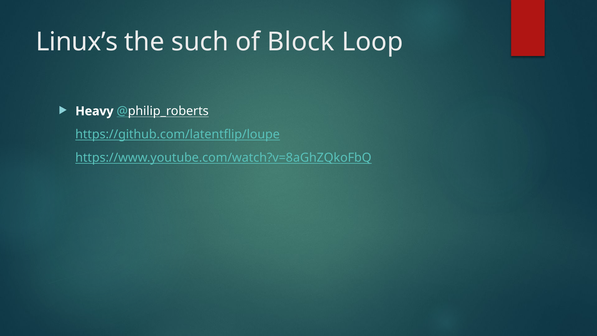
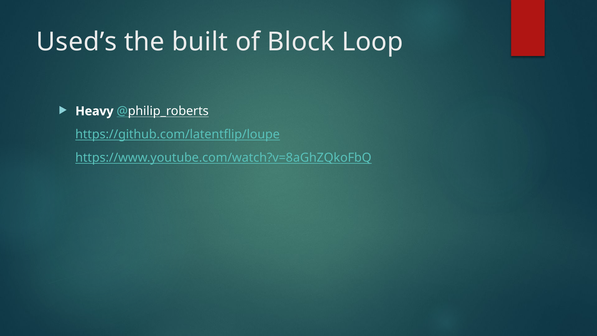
Linux’s: Linux’s -> Used’s (77, 42)
such: such -> built (200, 42)
